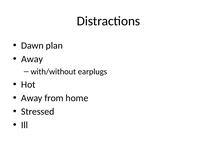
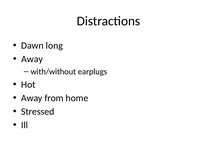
plan: plan -> long (54, 46)
